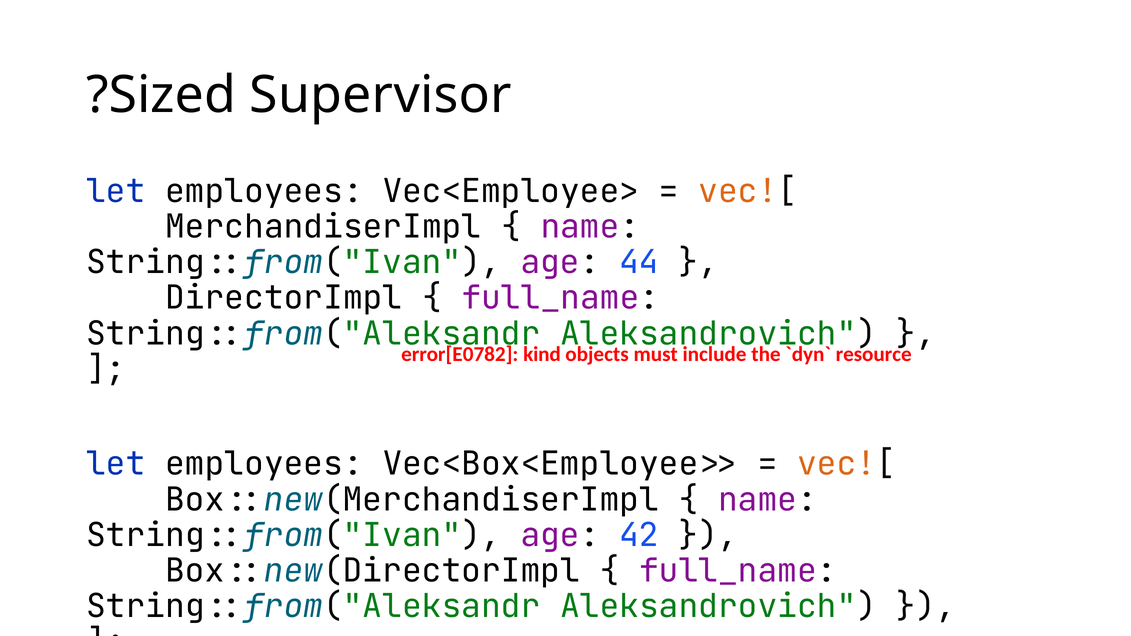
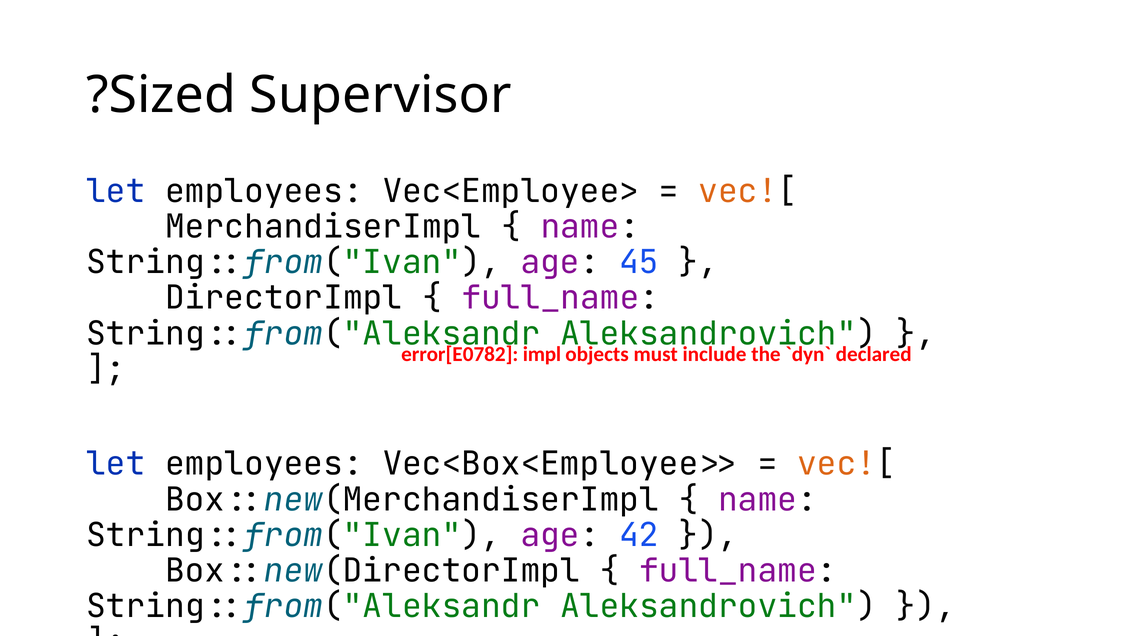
44: 44 -> 45 (639, 262)
kind: kind -> impl (542, 355)
resource: resource -> declared (874, 355)
